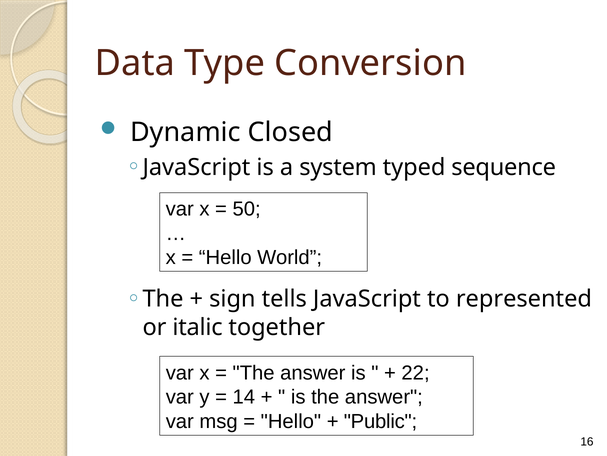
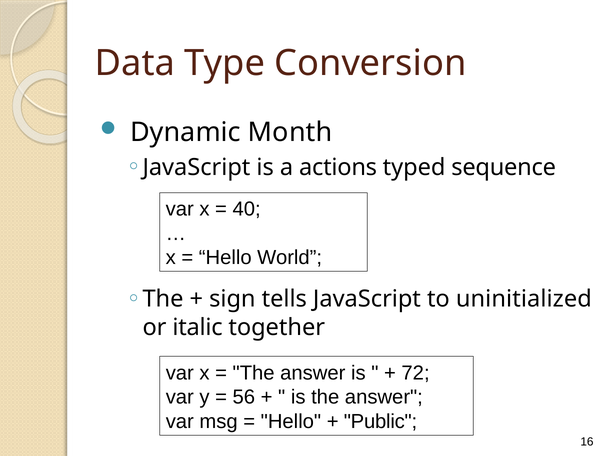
Closed: Closed -> Month (290, 132)
system: system -> actions (338, 167)
50: 50 -> 40 (247, 209)
represented: represented -> uninitialized (524, 299)
22: 22 -> 72 (416, 372)
14: 14 -> 56 (244, 397)
